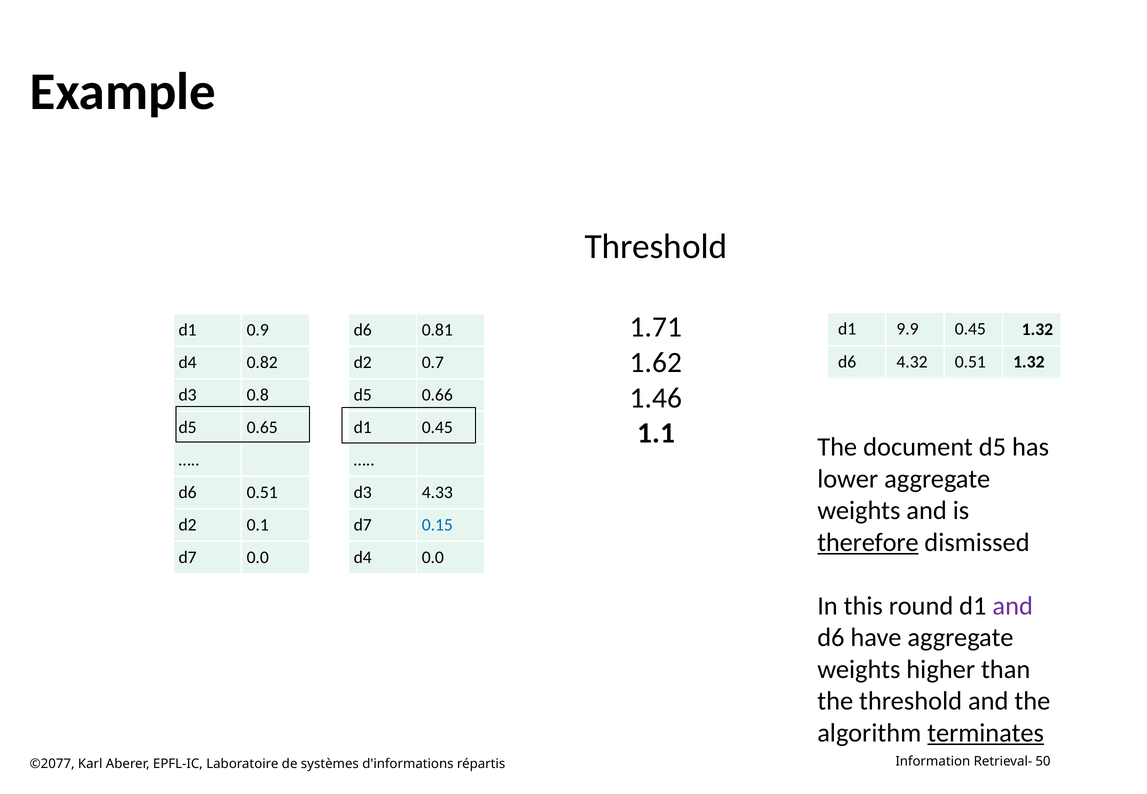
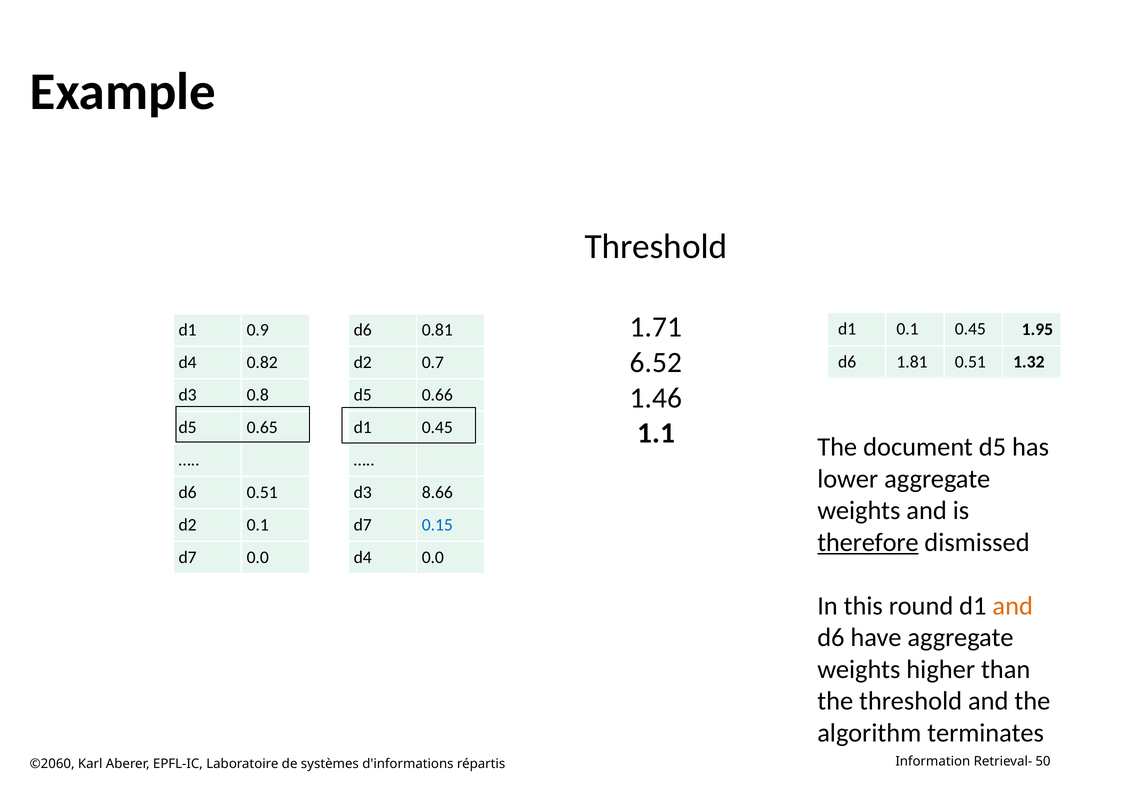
d1 9.9: 9.9 -> 0.1 (908, 329)
1.32: 1.32 -> 1.95 (1037, 329)
1.62: 1.62 -> 6.52 (656, 363)
4.32: 4.32 -> 1.81 (912, 362)
4.33: 4.33 -> 8.66 (437, 492)
and colour: purple -> orange (1013, 606)
terminates underline: present -> none (986, 733)
©2077: ©2077 -> ©2060 (52, 764)
